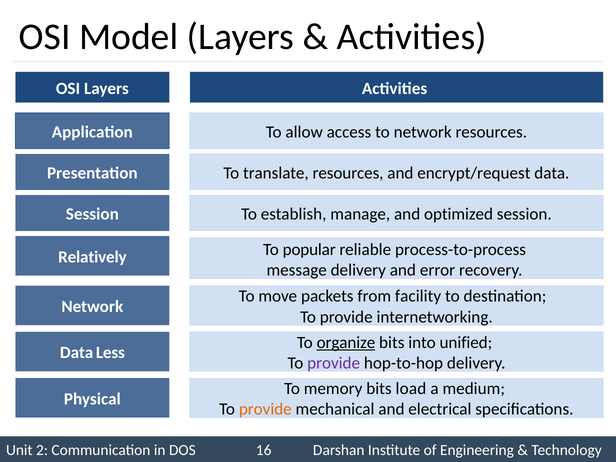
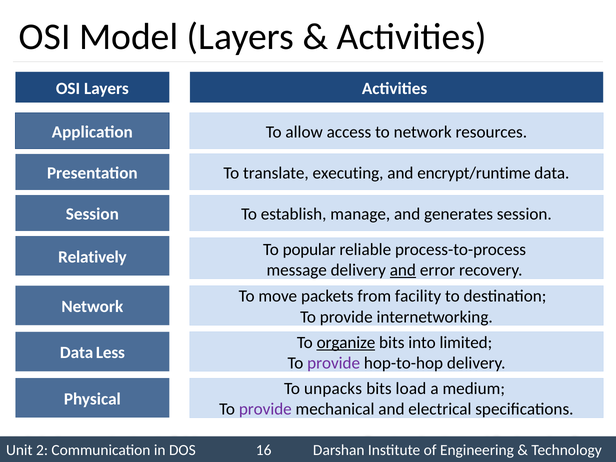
translate resources: resources -> executing (348, 173)
encrypt/request: encrypt/request -> encrypt/runtime (474, 173)
optimized: optimized -> generates (459, 214)
and underline: none -> present (403, 270)
unified: unified -> limited (466, 343)
memory: memory -> unpacks (333, 389)
provide colour: orange -> purple (265, 409)
